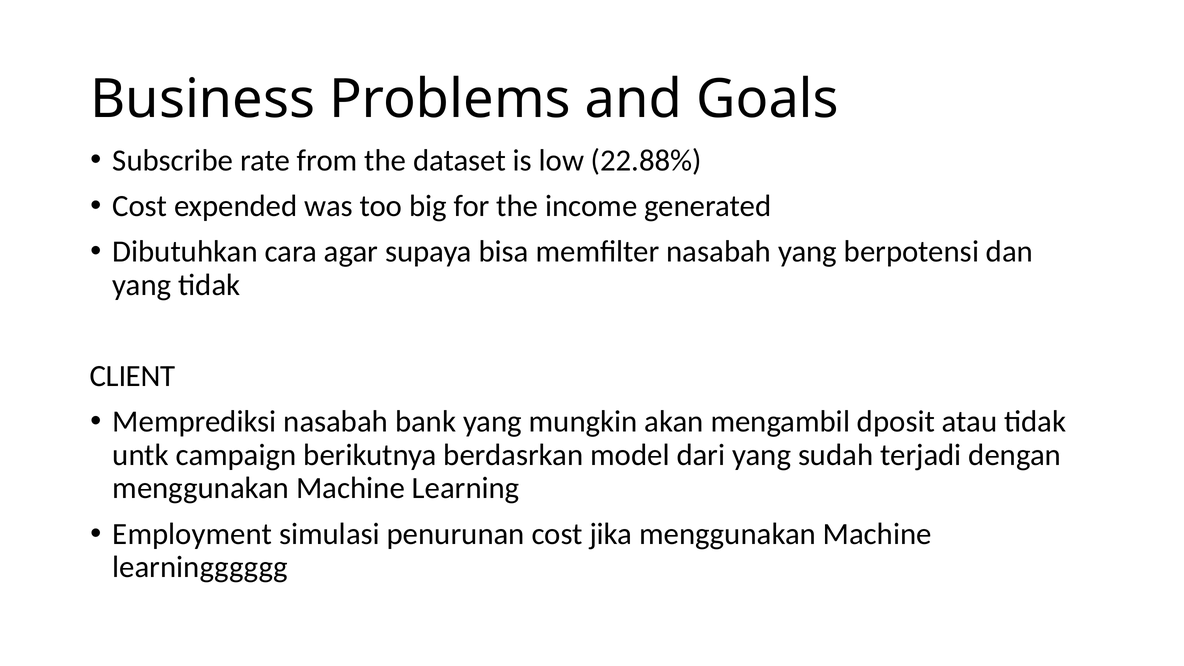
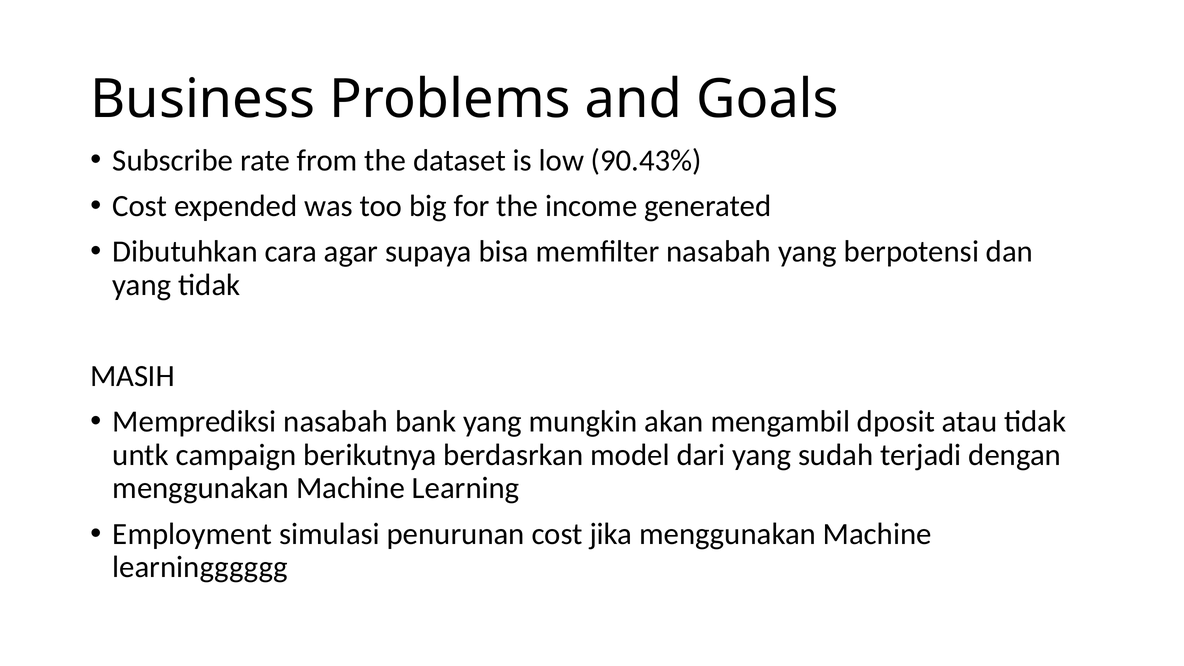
22.88%: 22.88% -> 90.43% (646, 160)
CLIENT: CLIENT -> MASIH (133, 376)
